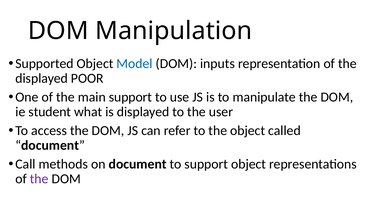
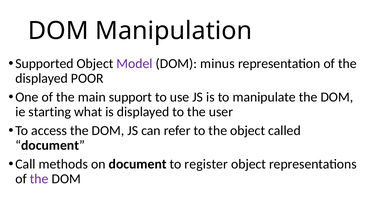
Model colour: blue -> purple (135, 64)
inputs: inputs -> minus (217, 64)
student: student -> starting (50, 112)
to support: support -> register (206, 164)
